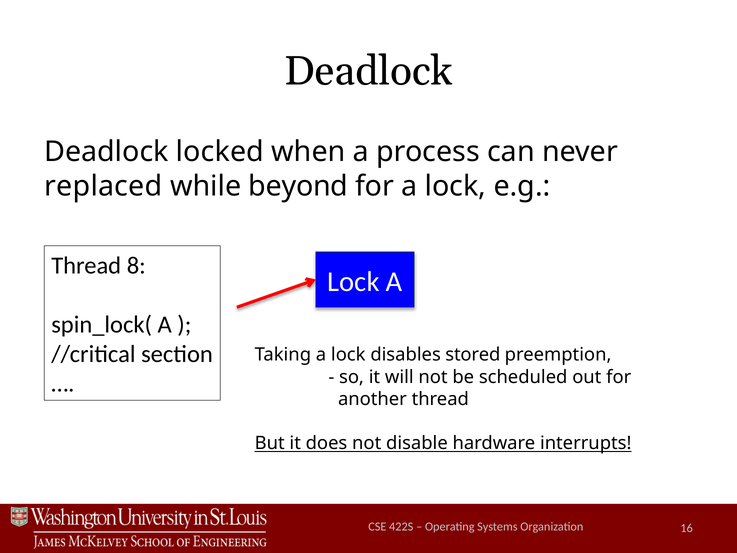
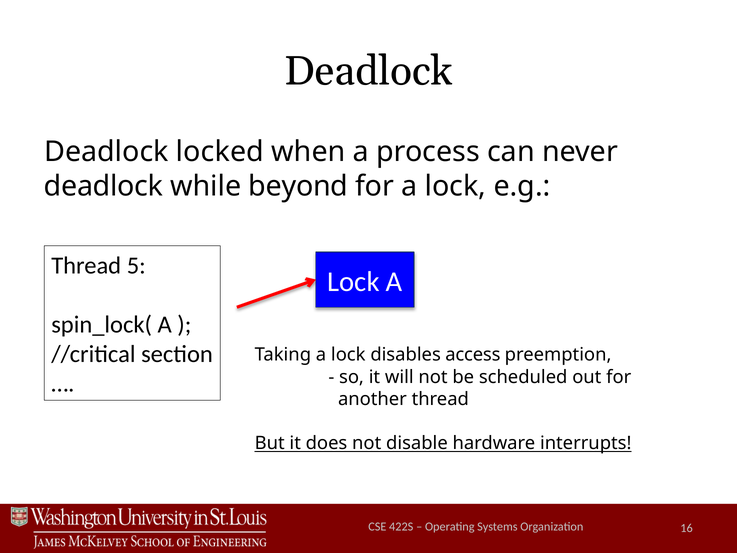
replaced: replaced -> deadlock (104, 186)
8: 8 -> 5 (136, 266)
stored: stored -> access (473, 355)
